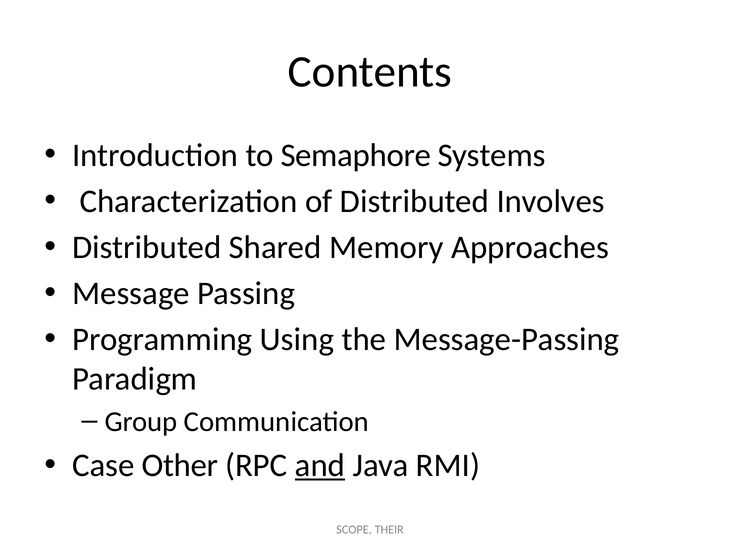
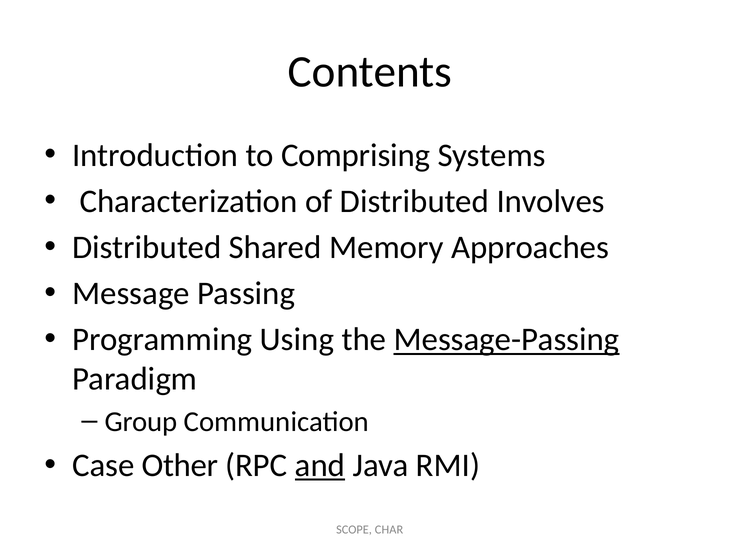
Semaphore: Semaphore -> Comprising (356, 155)
Message-Passing underline: none -> present (507, 340)
THEIR: THEIR -> CHAR (389, 530)
